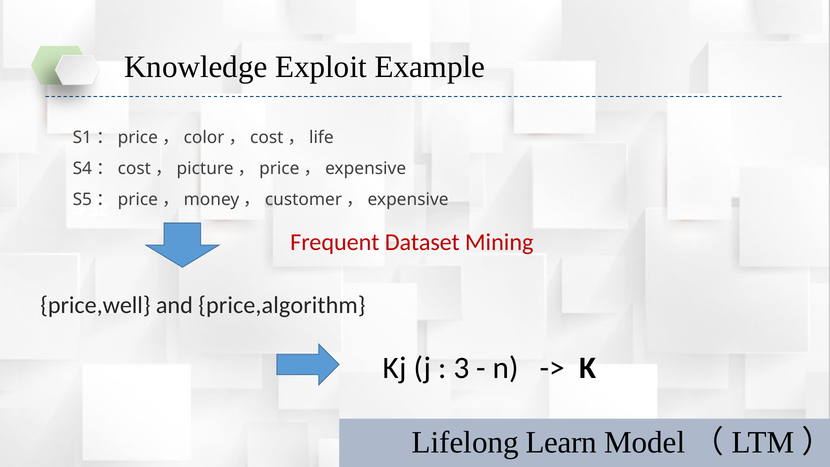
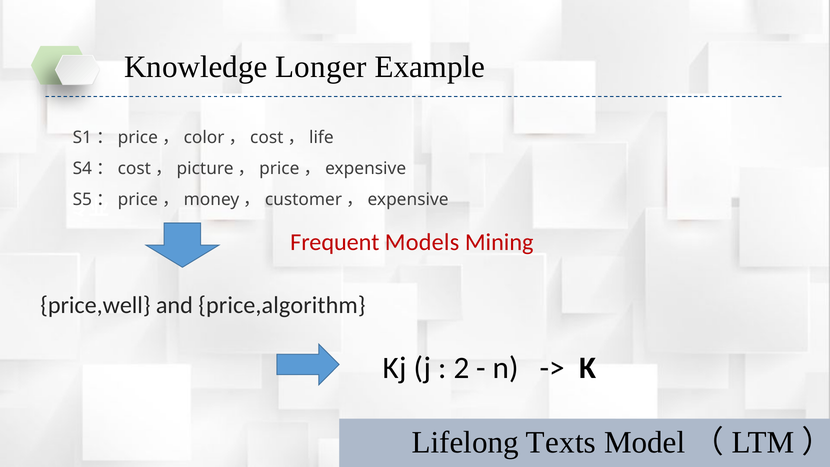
Exploit: Exploit -> Longer (321, 67)
Dataset: Dataset -> Models (422, 242)
3: 3 -> 2 (462, 368)
Learn: Learn -> Texts (561, 442)
